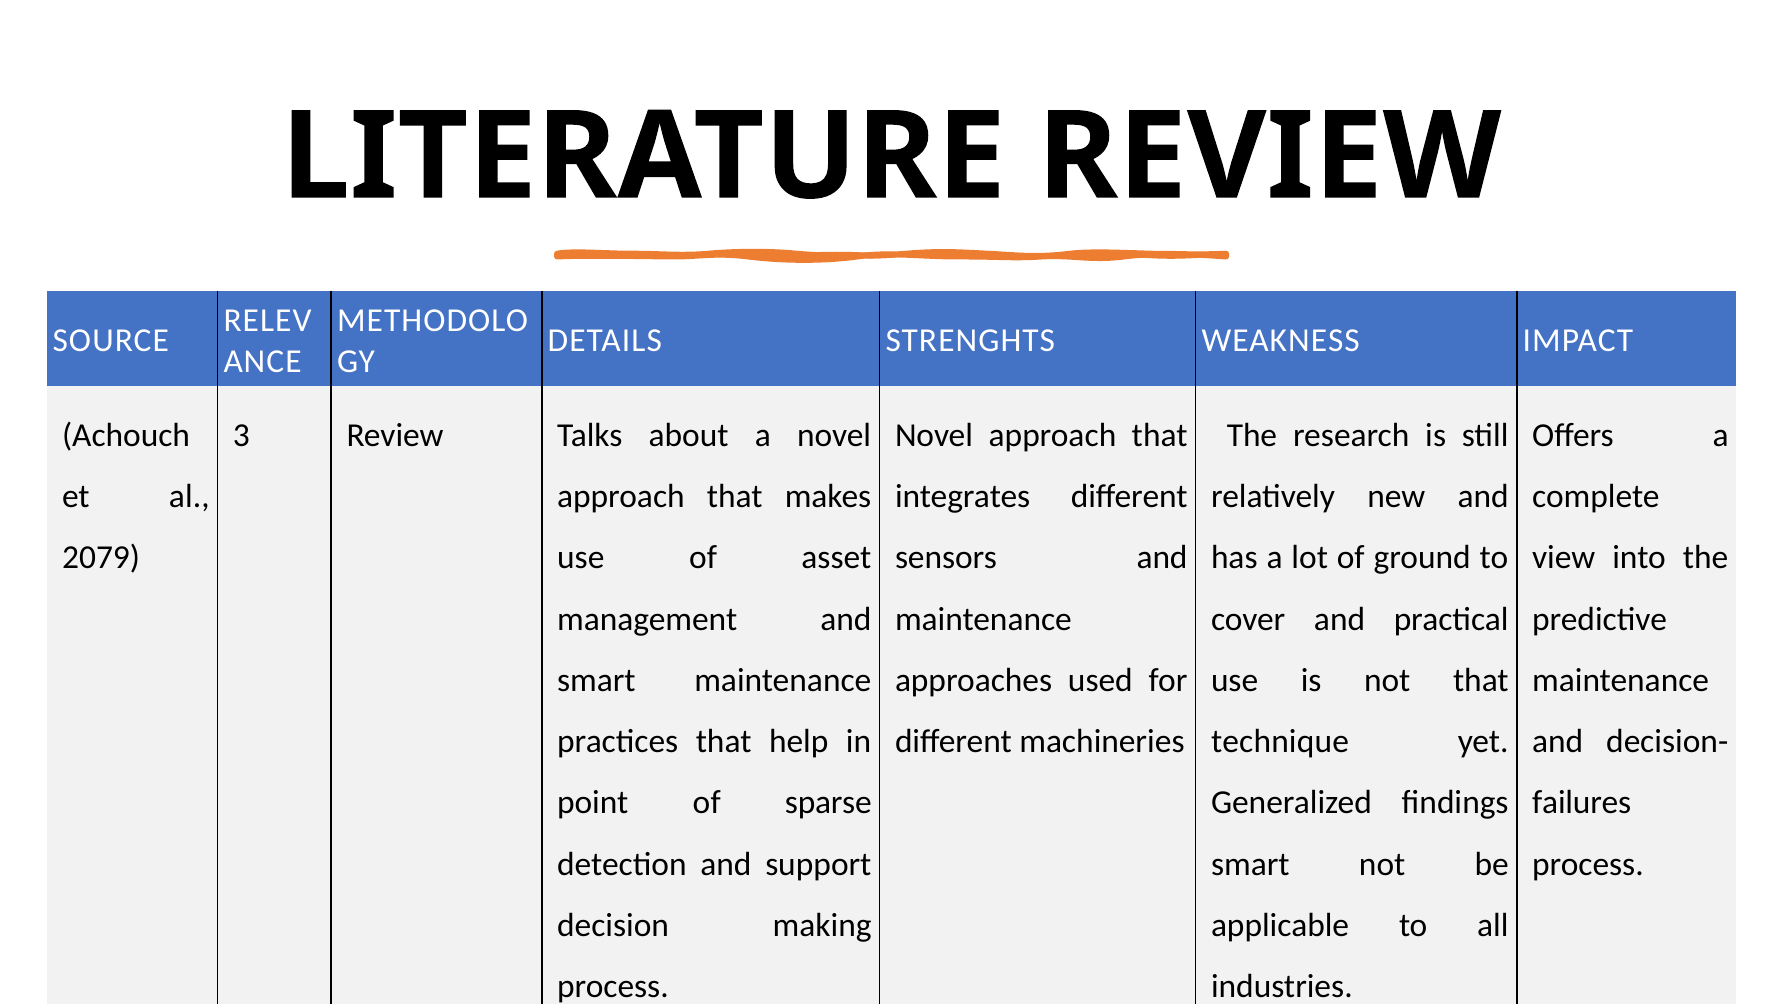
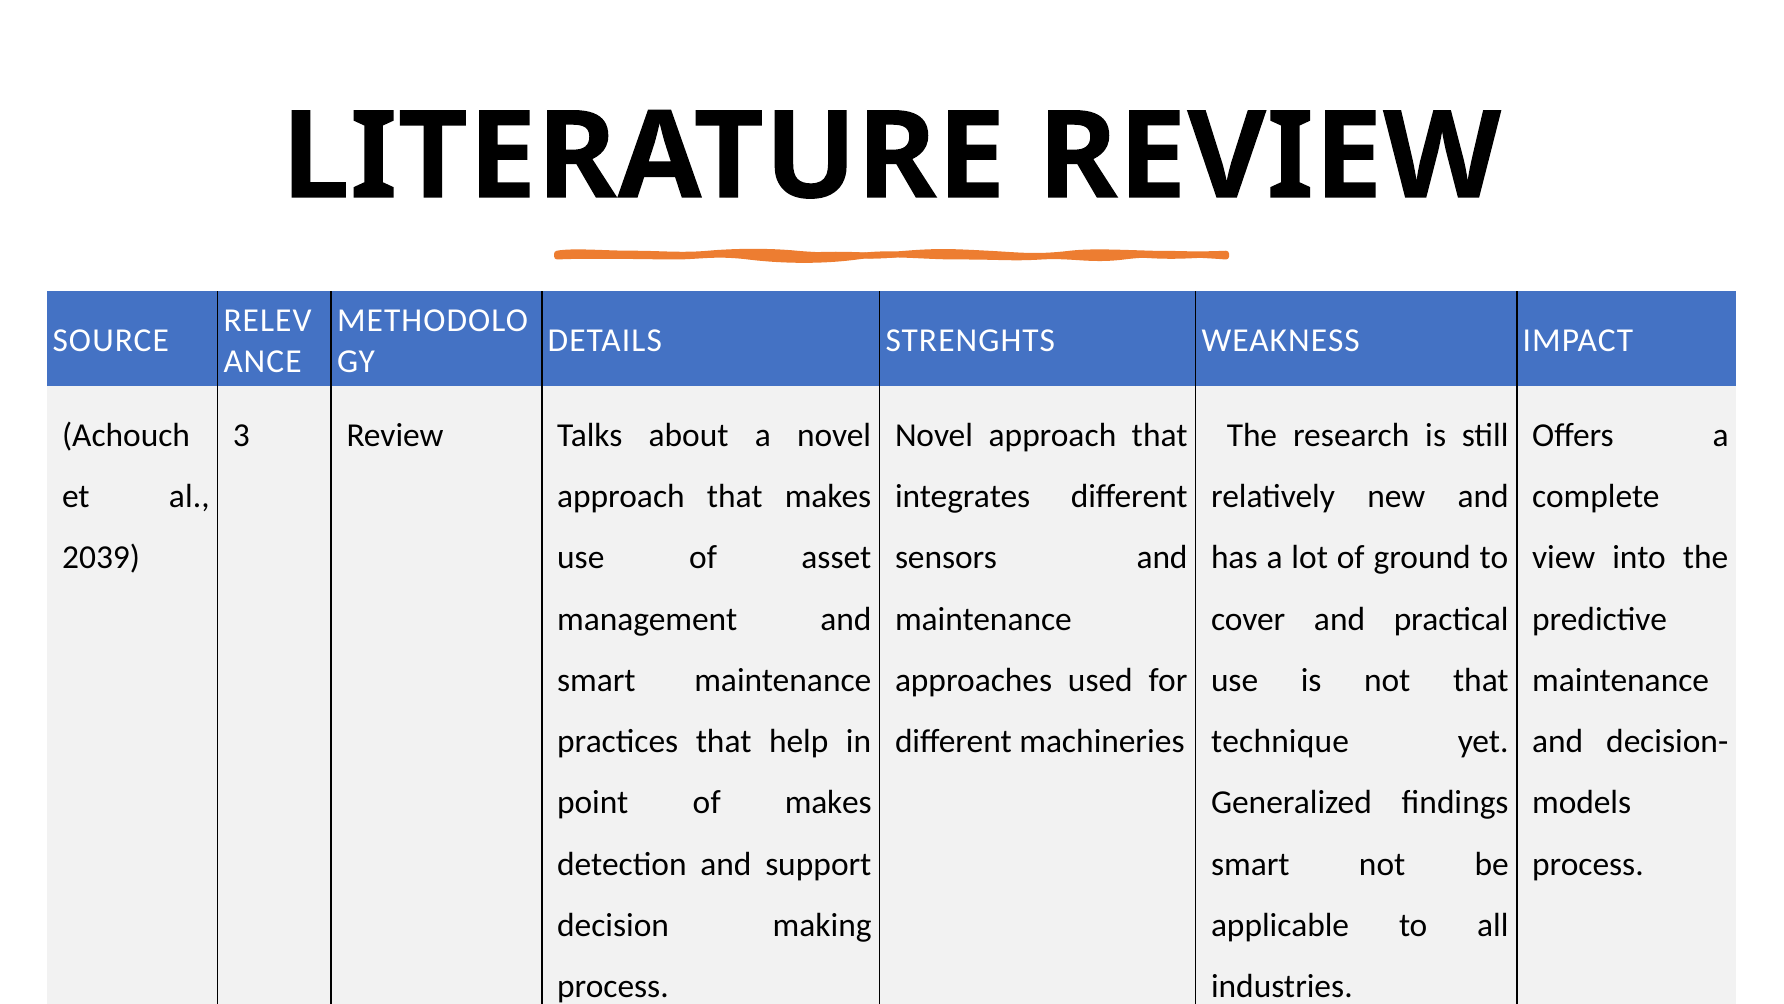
2079: 2079 -> 2039 (101, 558)
of sparse: sparse -> makes (828, 803)
failures: failures -> models (1582, 803)
